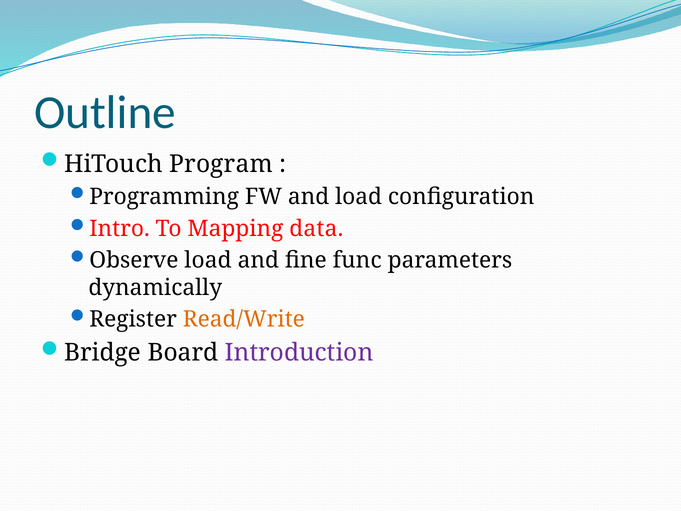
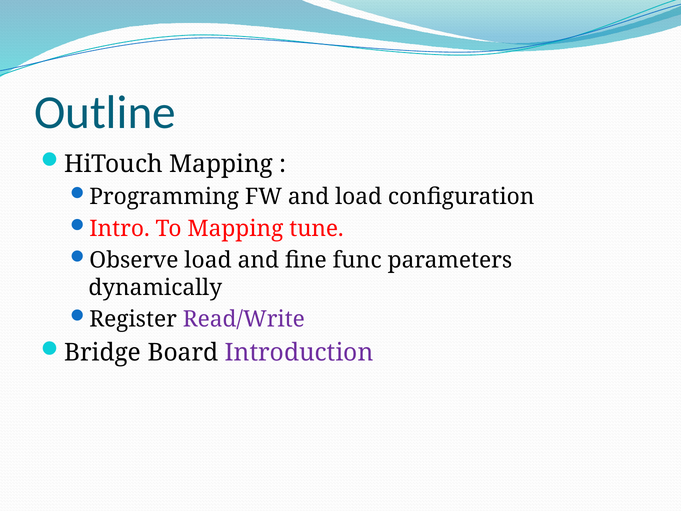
HiTouch Program: Program -> Mapping (221, 164)
data: data -> tune (316, 228)
Read/Write colour: orange -> purple (244, 319)
